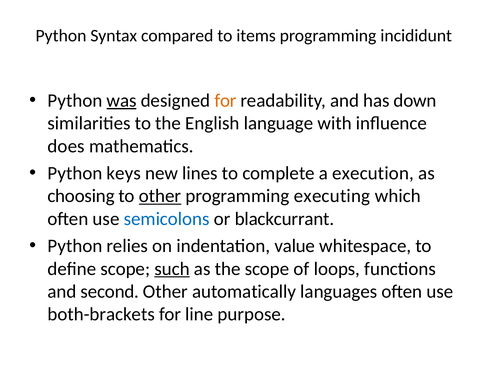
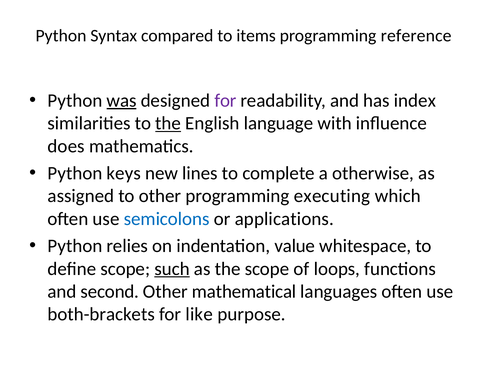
incididunt: incididunt -> reference (416, 36)
for colour: orange -> purple (225, 101)
down: down -> index (415, 101)
the underline: none -> present (168, 123)
execution: execution -> otherwise (373, 173)
choosing: choosing -> assigned (81, 196)
other underline: present -> none (160, 196)
blackcurrant: blackcurrant -> applications (284, 219)
automatically: automatically -> mathematical (244, 292)
line: line -> like (199, 314)
